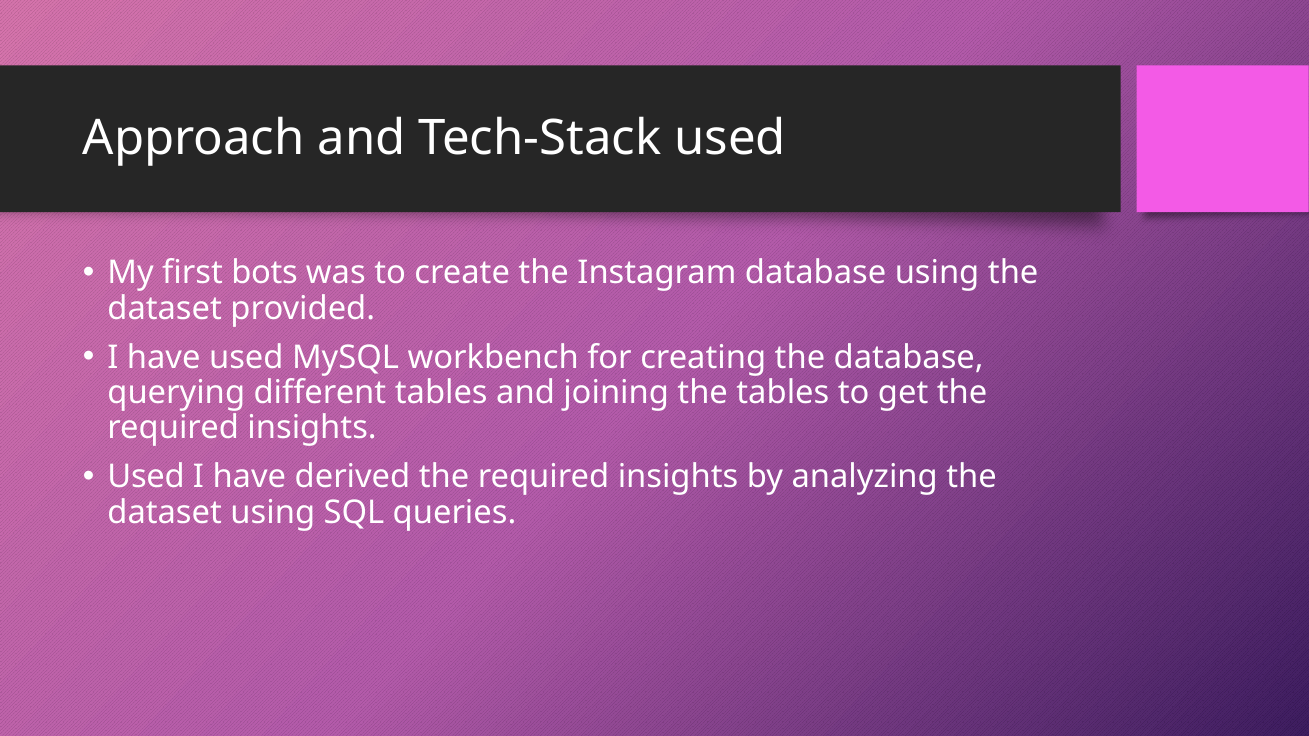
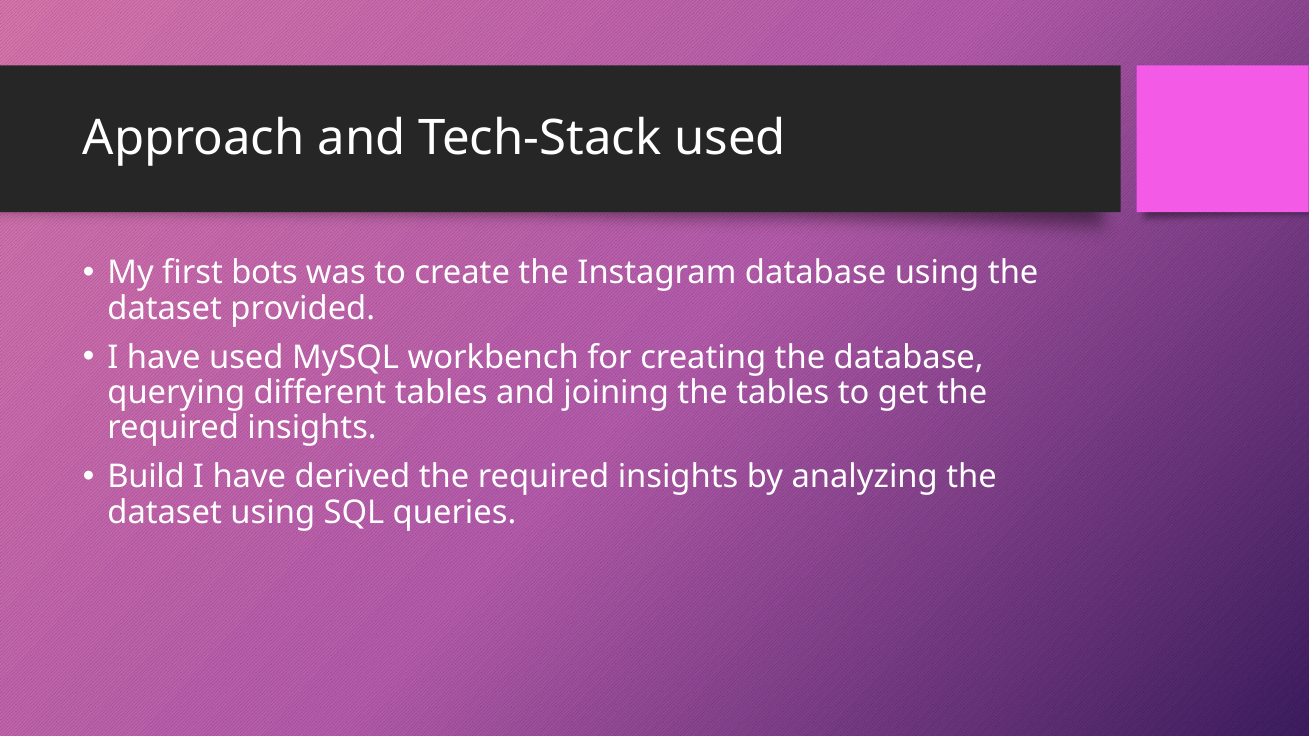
Used: Used -> Build (146, 477)
